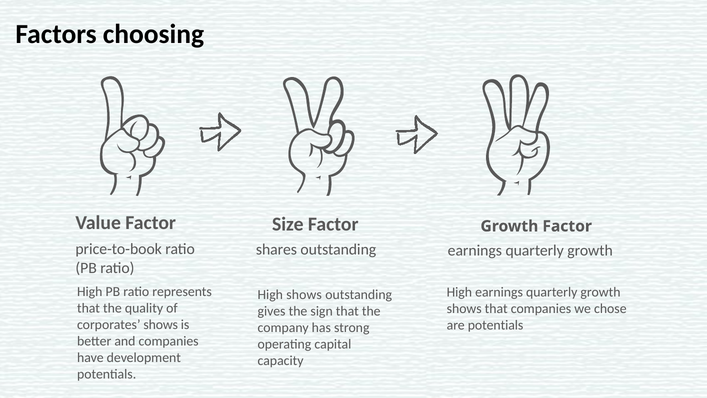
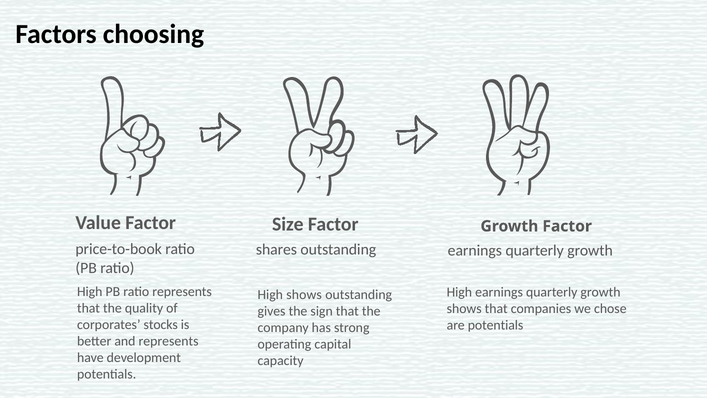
corporates shows: shows -> stocks (161, 325)
and companies: companies -> represents (169, 341)
